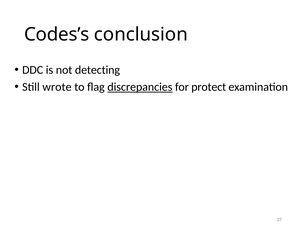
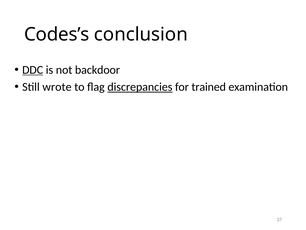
DDC underline: none -> present (33, 70)
detecting: detecting -> backdoor (97, 70)
protect: protect -> trained (209, 87)
